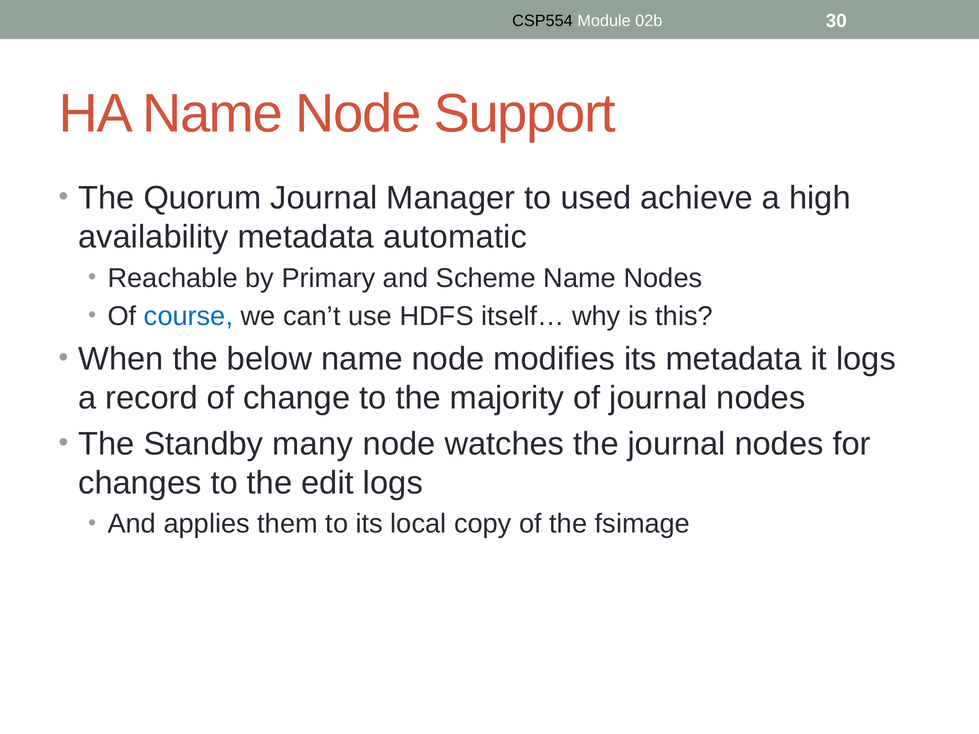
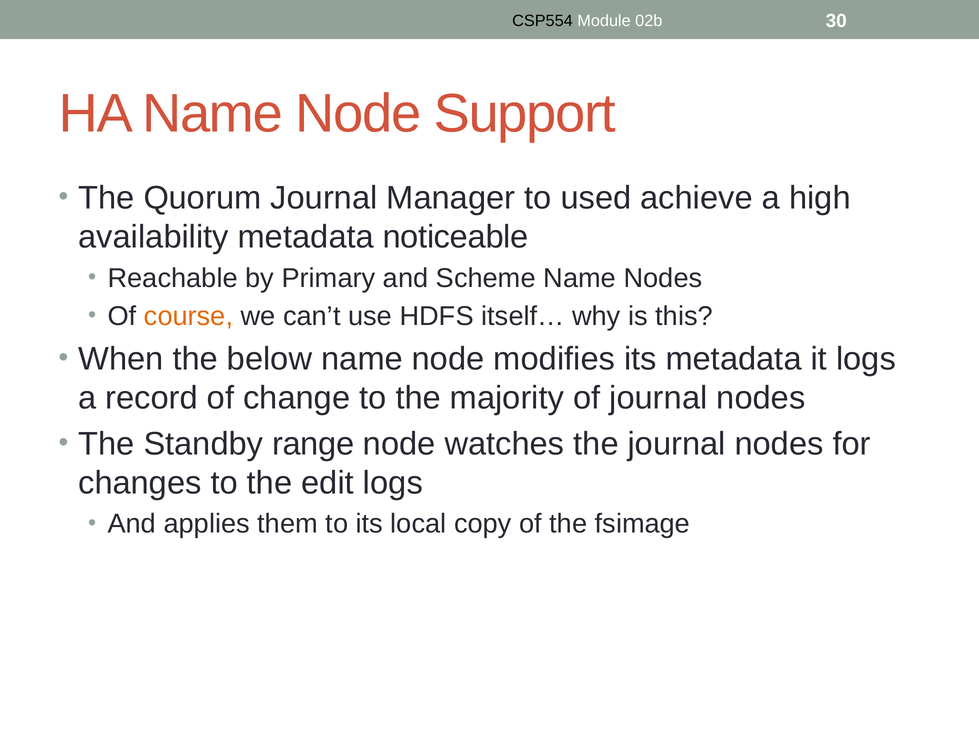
automatic: automatic -> noticeable (456, 237)
course colour: blue -> orange (189, 316)
many: many -> range (313, 444)
